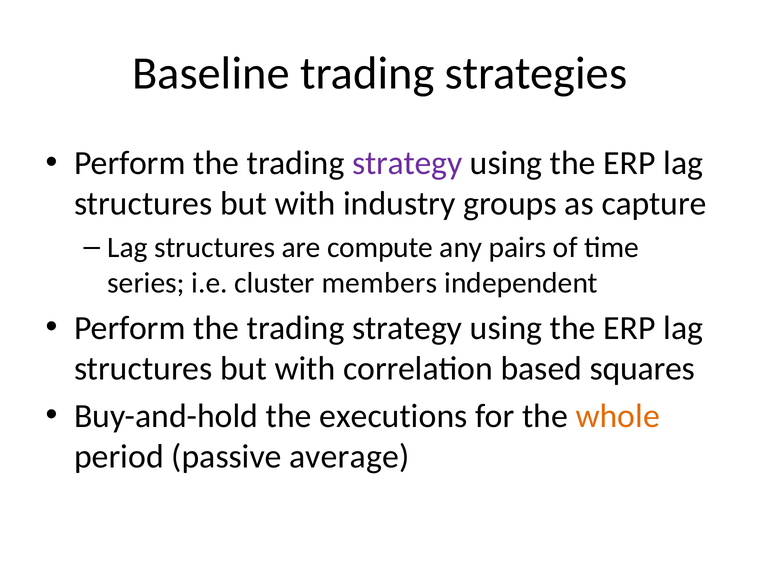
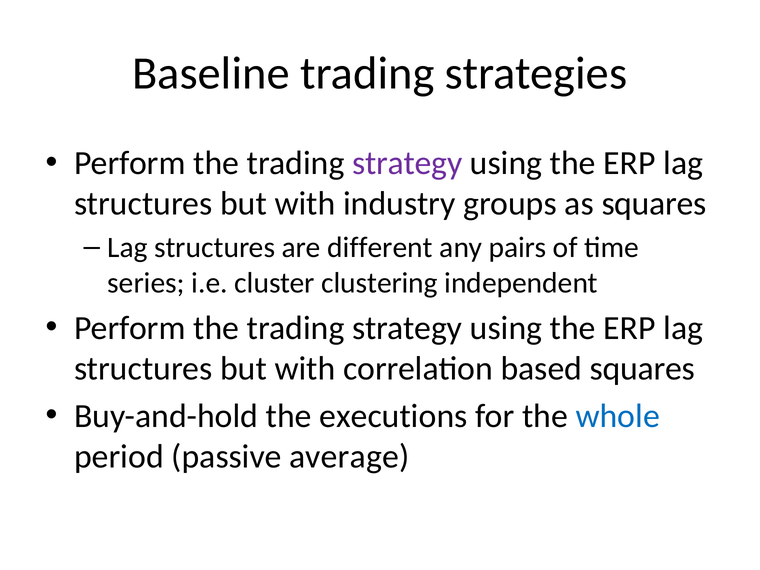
as capture: capture -> squares (654, 204)
compute: compute -> different (380, 247)
members: members -> clustering (380, 283)
whole colour: orange -> blue (618, 416)
